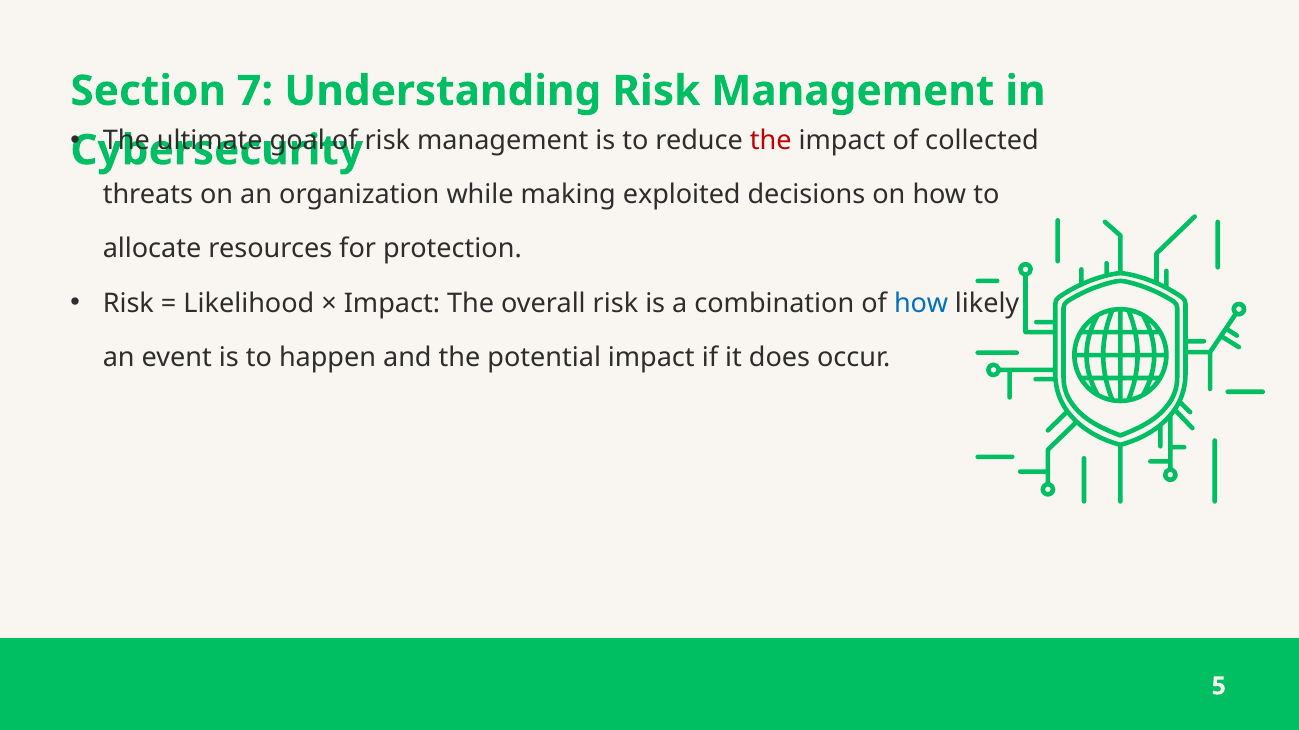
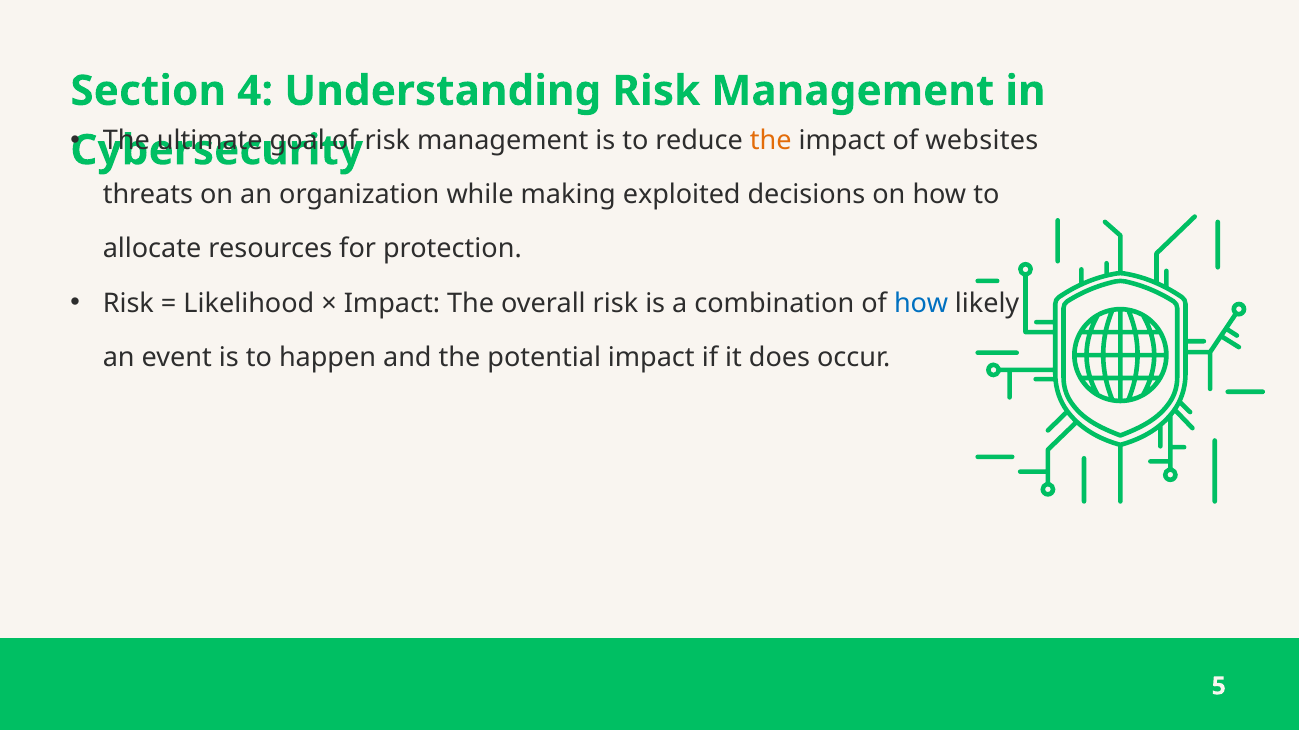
7: 7 -> 4 (255, 91)
the colour: red -> orange (771, 141)
collected: collected -> websites (982, 141)
